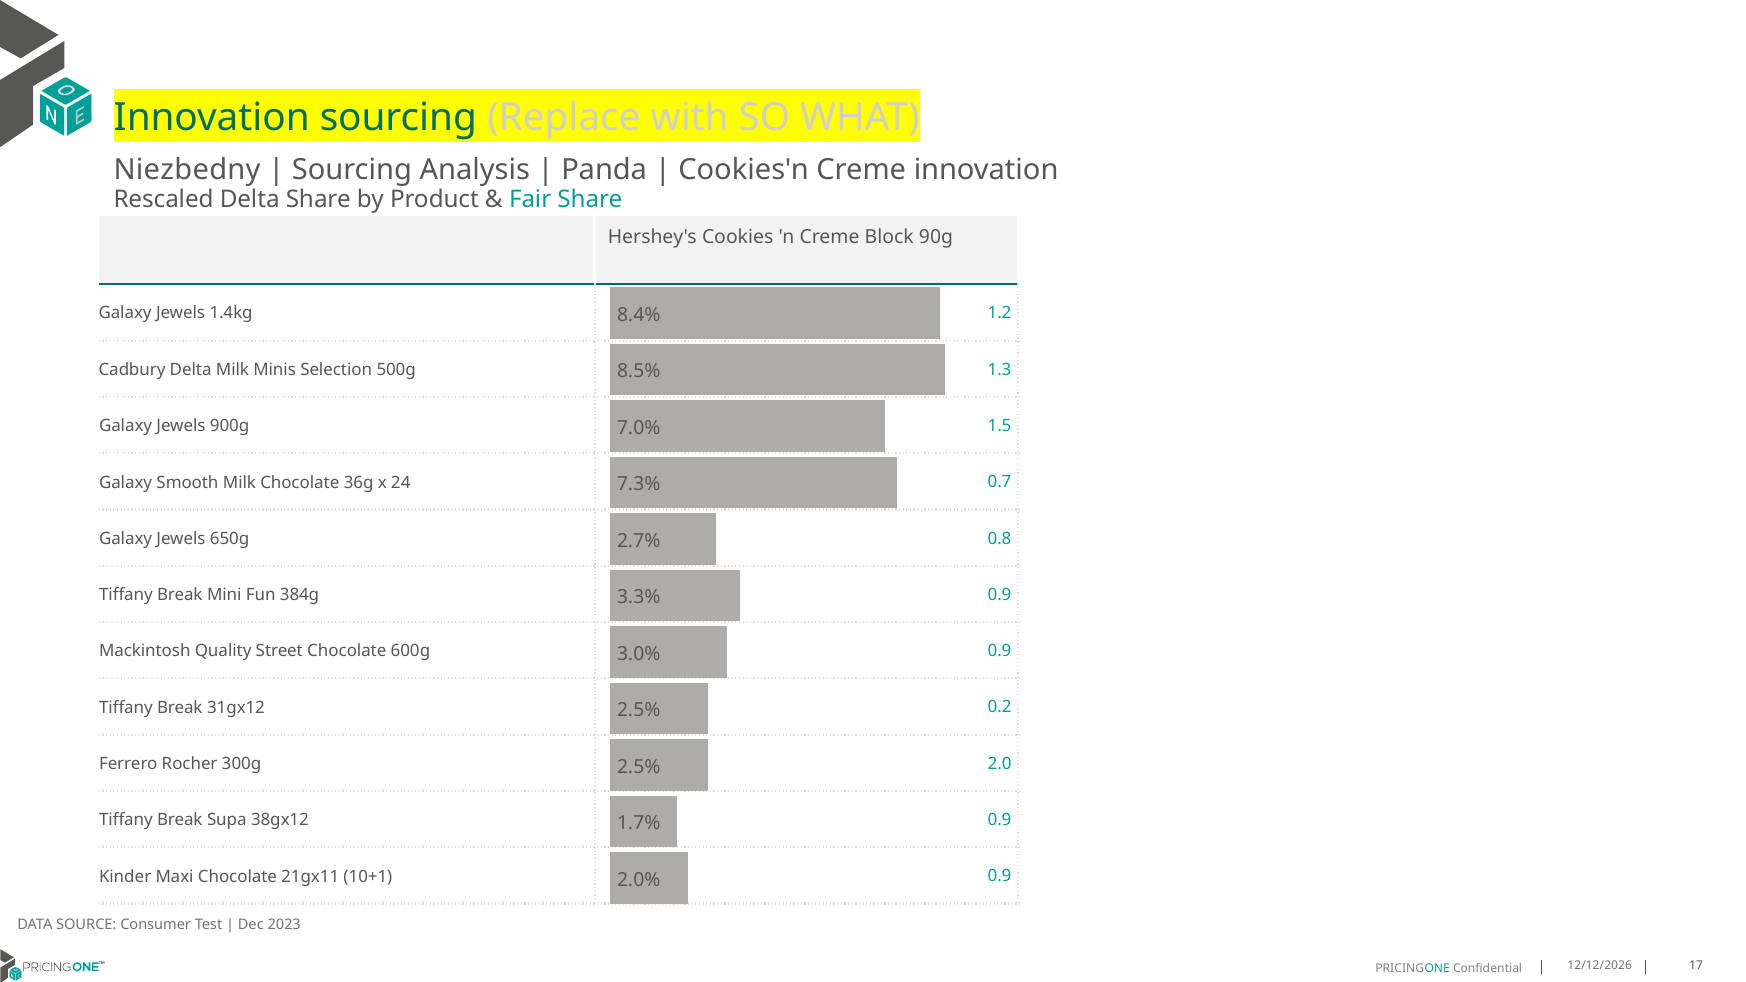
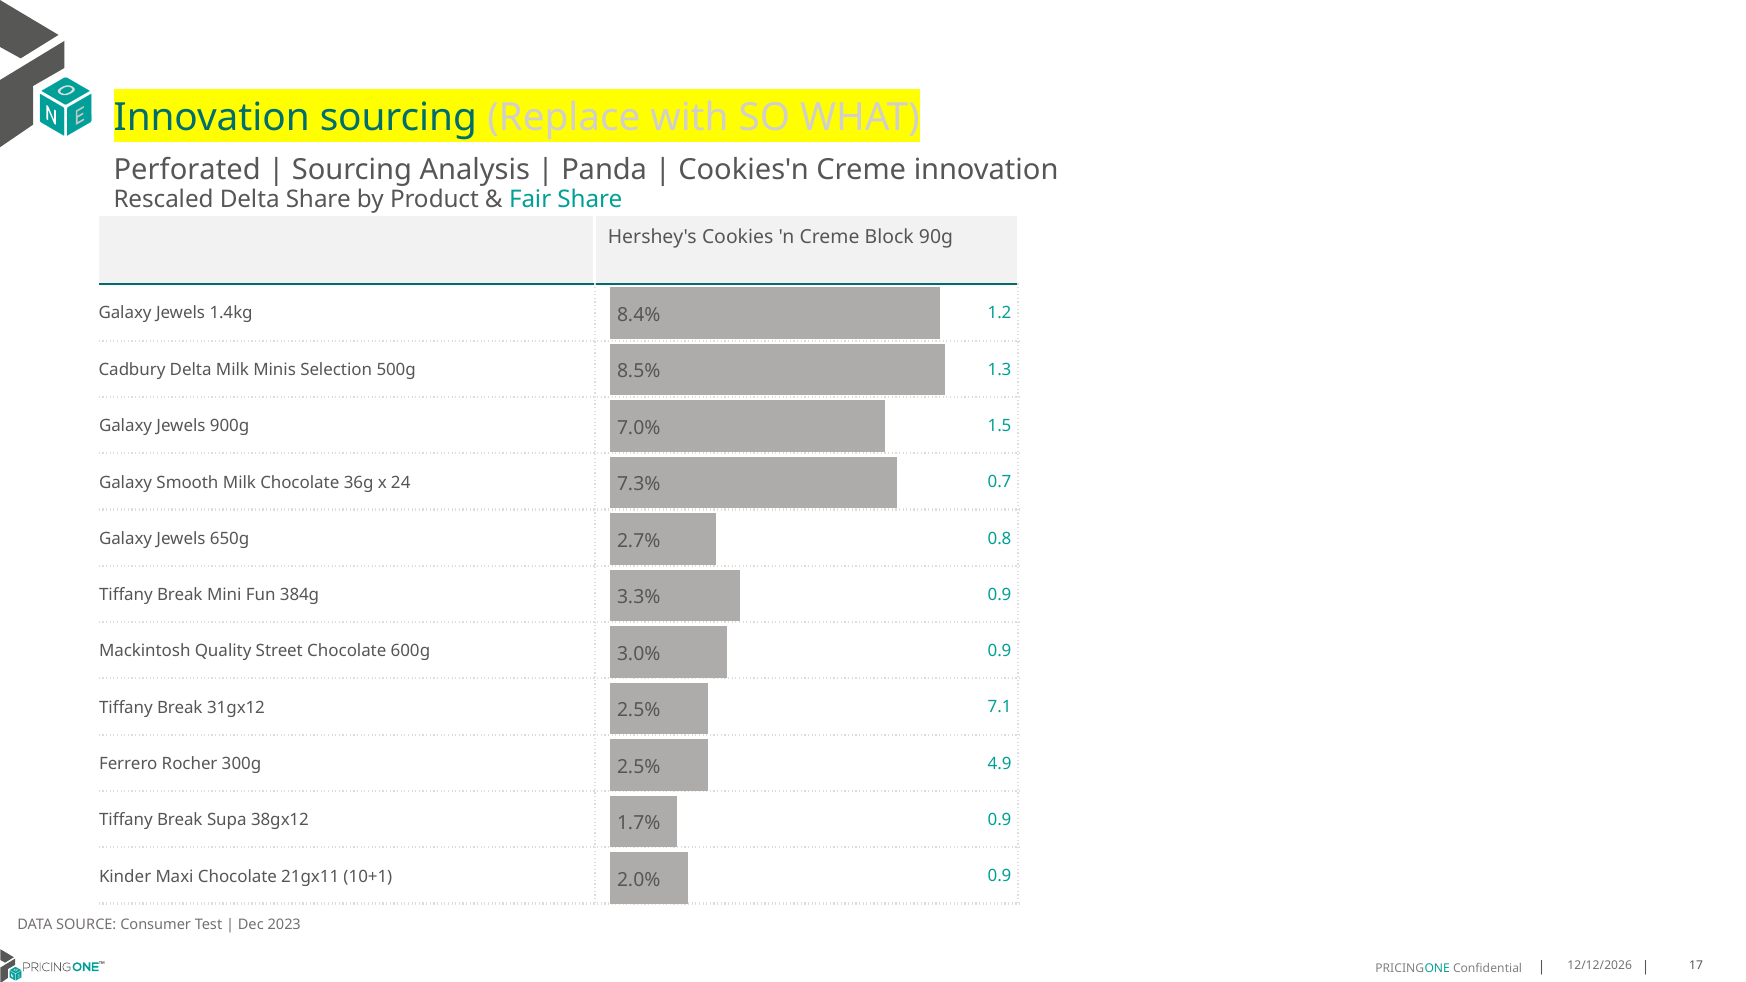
Niezbedny: Niezbedny -> Perforated (187, 170)
0.2: 0.2 -> 7.1 (1000, 708)
2.0: 2.0 -> 4.9 (1000, 764)
